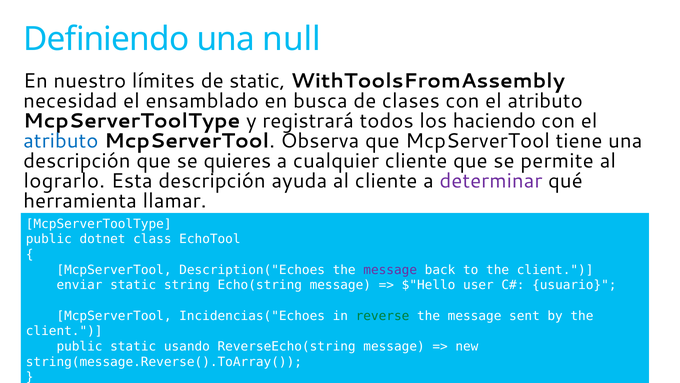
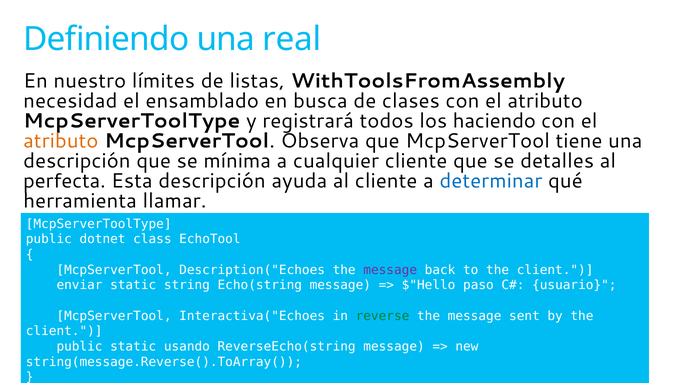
null: null -> real (292, 39)
de static: static -> listas (257, 81)
atributo colour: blue -> orange (61, 141)
quieres: quieres -> mínima (237, 161)
permite: permite -> detalles (557, 161)
lograrlo: lograrlo -> perfecta (64, 181)
determinar colour: purple -> blue (491, 181)
user: user -> paso (478, 285)
Incidencias("Echoes: Incidencias("Echoes -> Interactiva("Echoes (252, 315)
